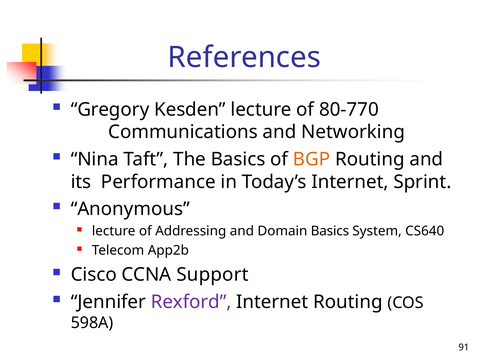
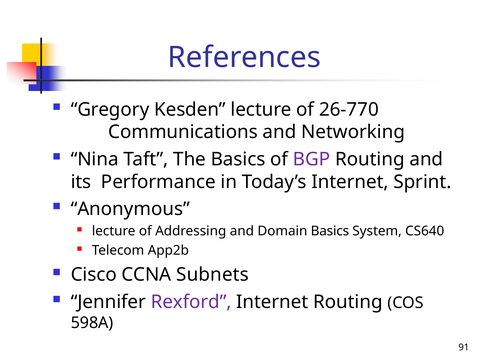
80-770: 80-770 -> 26-770 (349, 109)
BGP colour: orange -> purple (312, 159)
Support: Support -> Subnets (213, 275)
